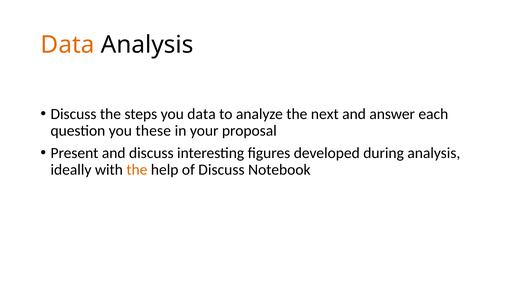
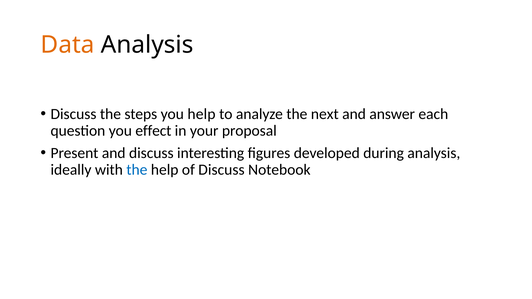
you data: data -> help (201, 114)
these: these -> effect (153, 131)
the colour: orange -> blue (137, 170)
